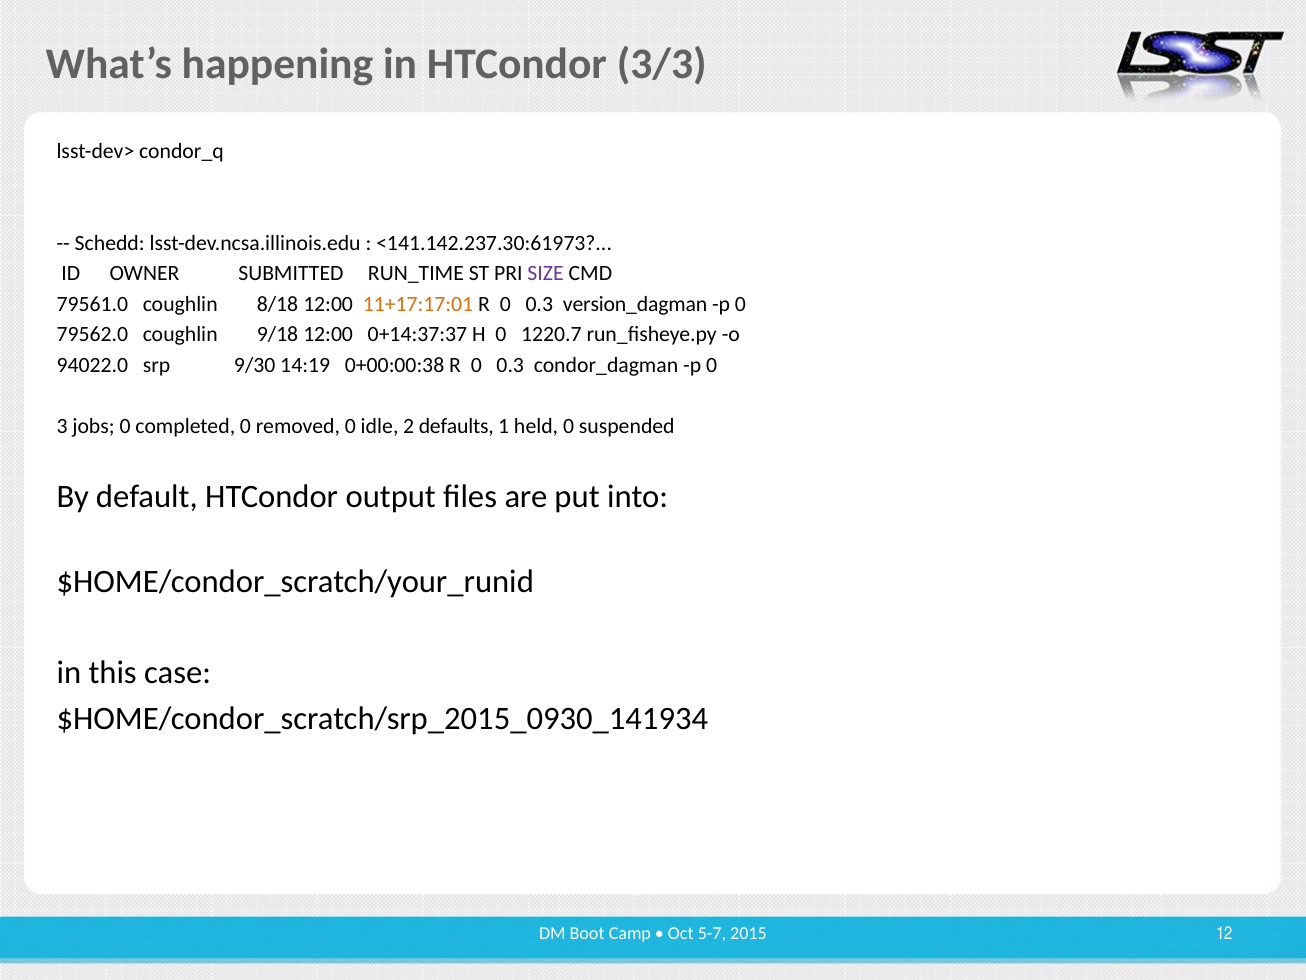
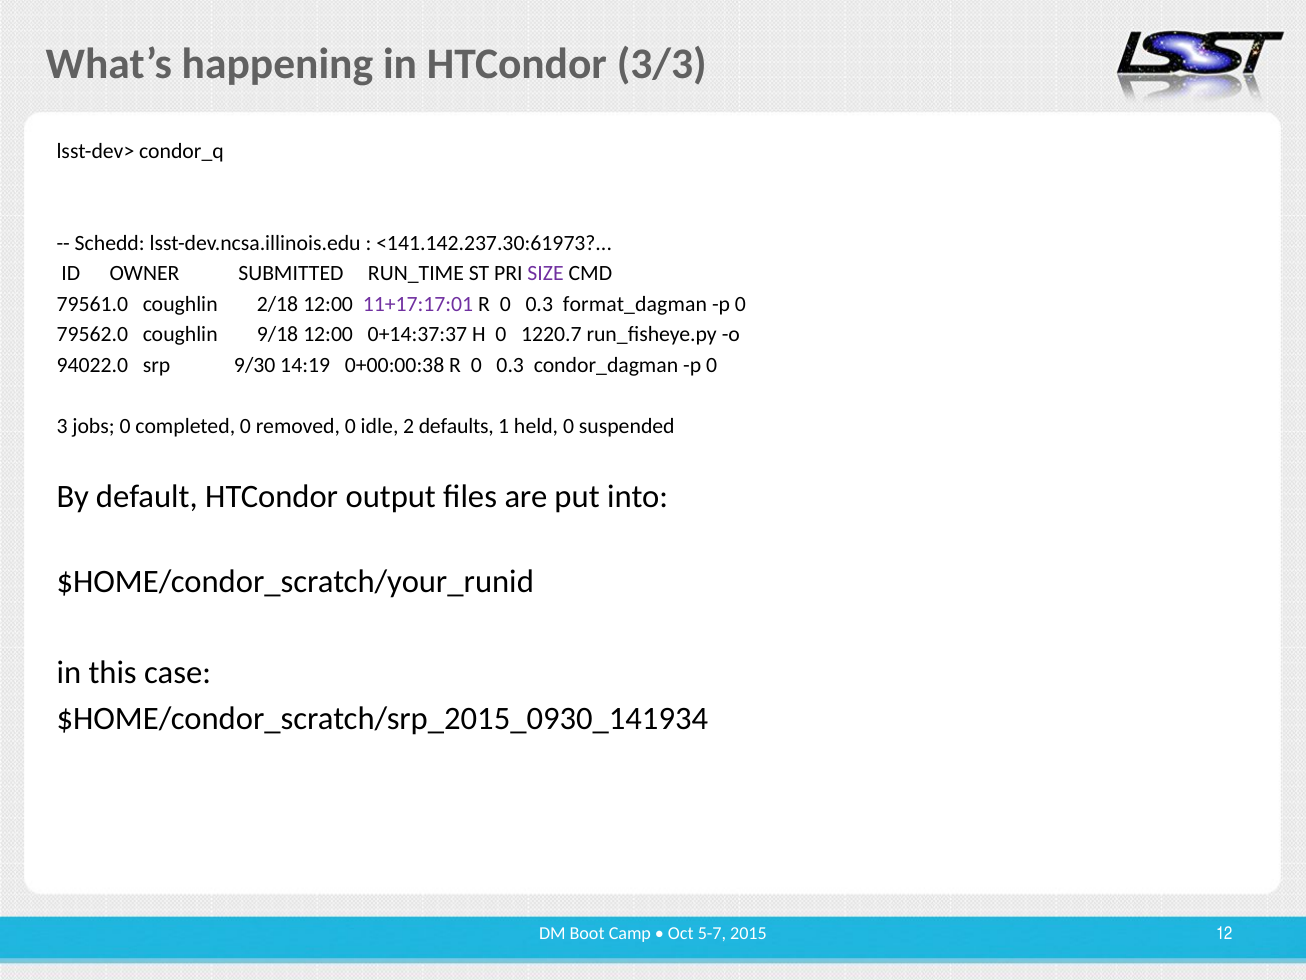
8/18: 8/18 -> 2/18 (278, 304)
11+17:17:01 colour: orange -> purple (418, 304)
version_dagman: version_dagman -> format_dagman (635, 304)
